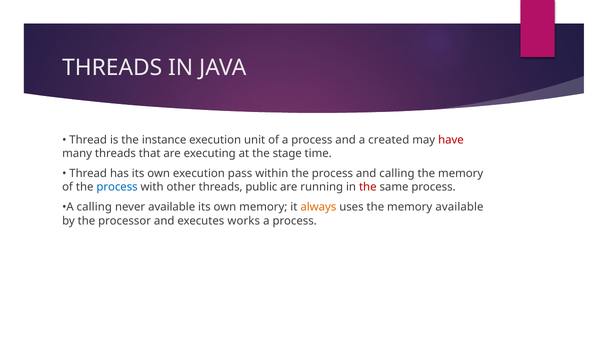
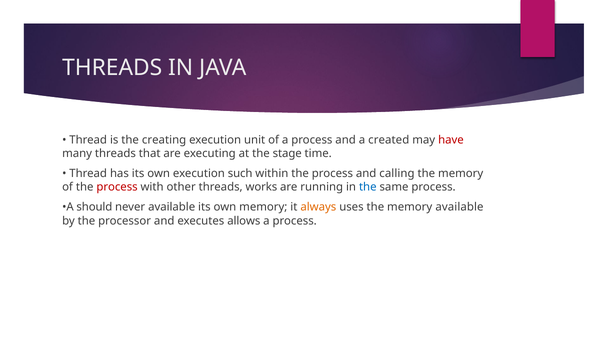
instance: instance -> creating (164, 140)
pass: pass -> such (240, 173)
process colour: blue -> red (117, 187)
public: public -> works (261, 187)
the colour: red -> blue (368, 187)
A calling: calling -> should (94, 207)
works: works -> allows (244, 221)
